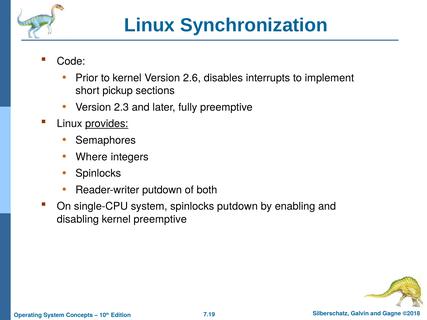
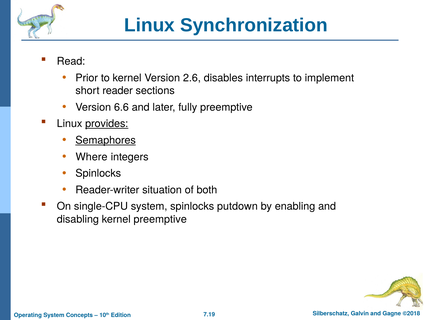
Code: Code -> Read (71, 61)
pickup: pickup -> reader (118, 91)
2.3: 2.3 -> 6.6 (121, 107)
Semaphores underline: none -> present (106, 140)
Reader-writer putdown: putdown -> situation (162, 190)
